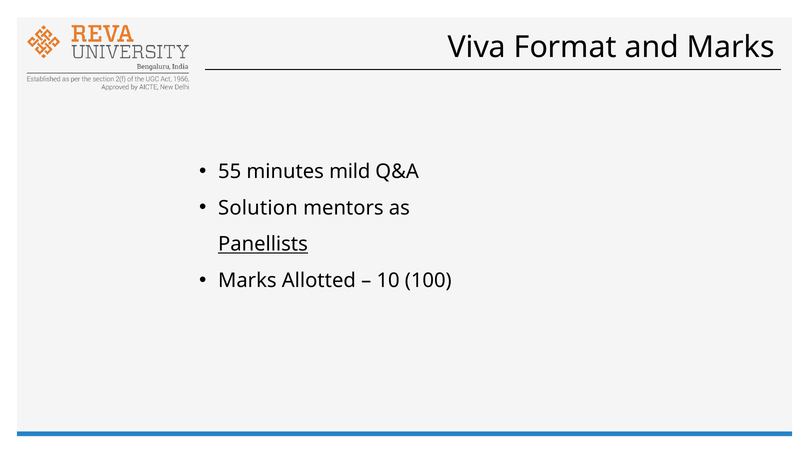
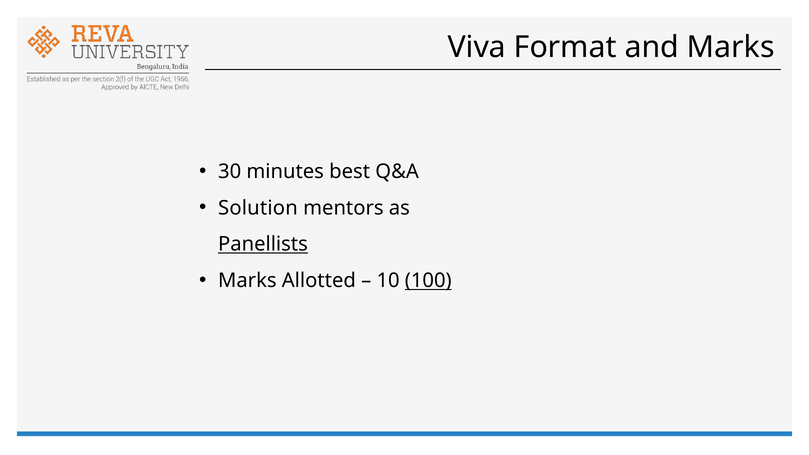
55: 55 -> 30 (230, 172)
mild: mild -> best (350, 172)
100 underline: none -> present (428, 281)
